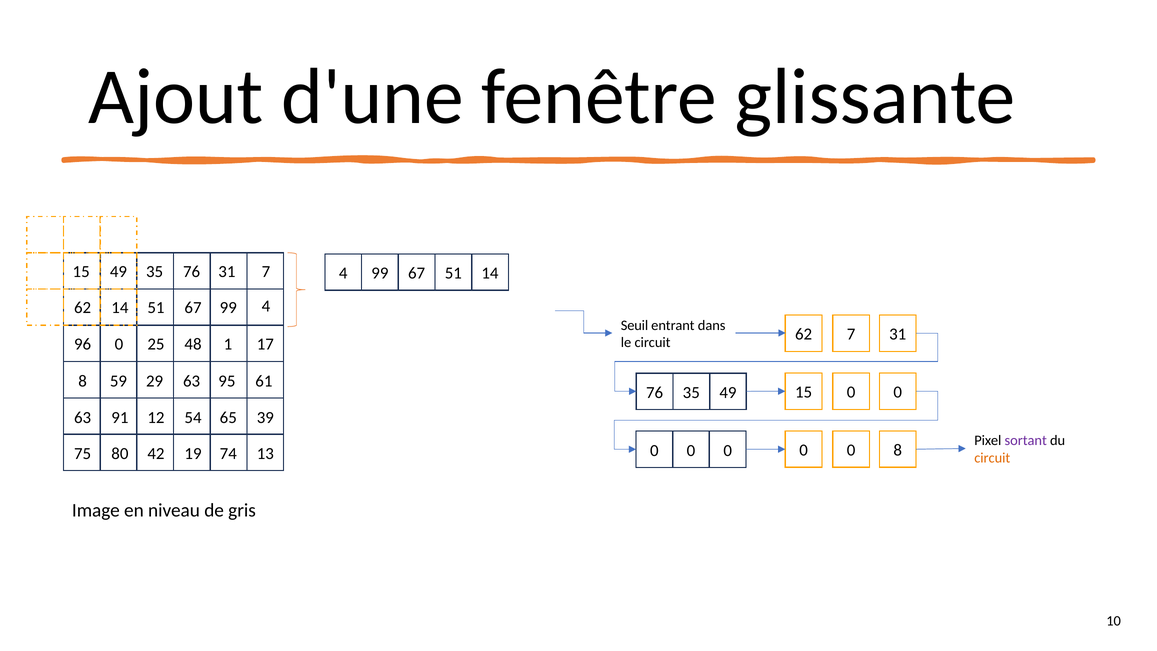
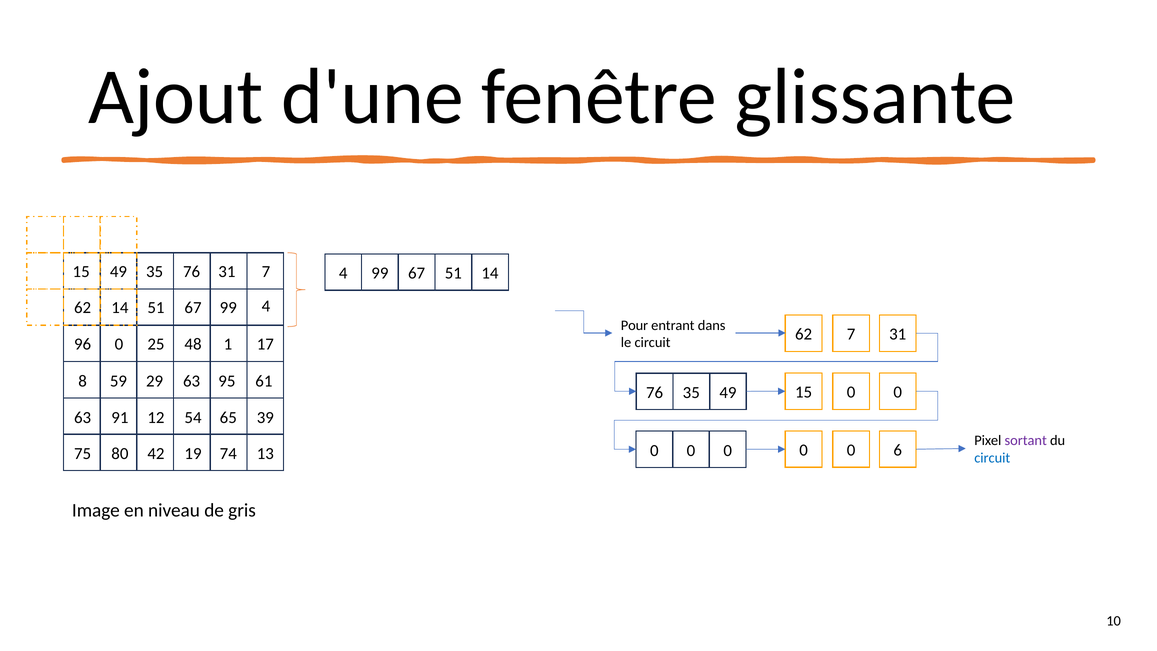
Seuil: Seuil -> Pour (634, 325)
0 8: 8 -> 6 (898, 450)
circuit colour: orange -> blue (992, 458)
